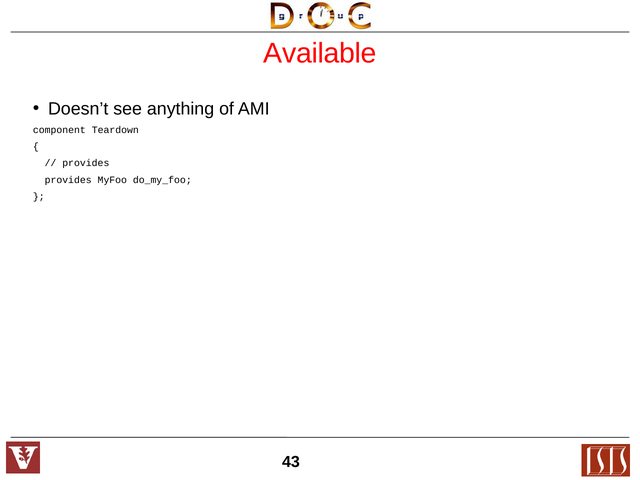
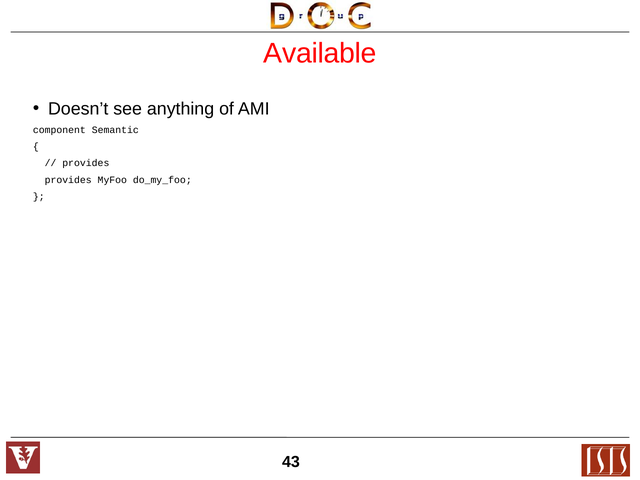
Teardown: Teardown -> Semantic (115, 130)
